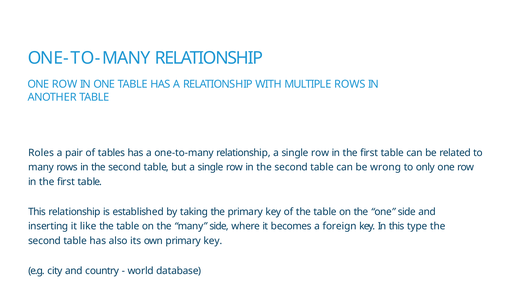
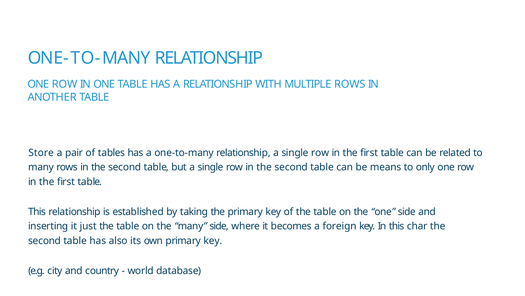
Roles: Roles -> Store (41, 153)
wrong: wrong -> means (386, 167)
like: like -> just (88, 226)
type: type -> char (417, 226)
